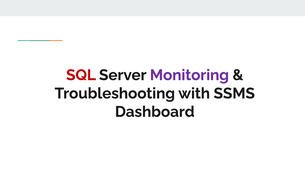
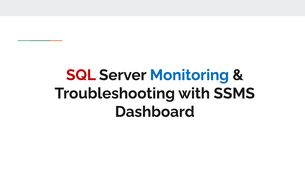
Monitoring colour: purple -> blue (189, 75)
